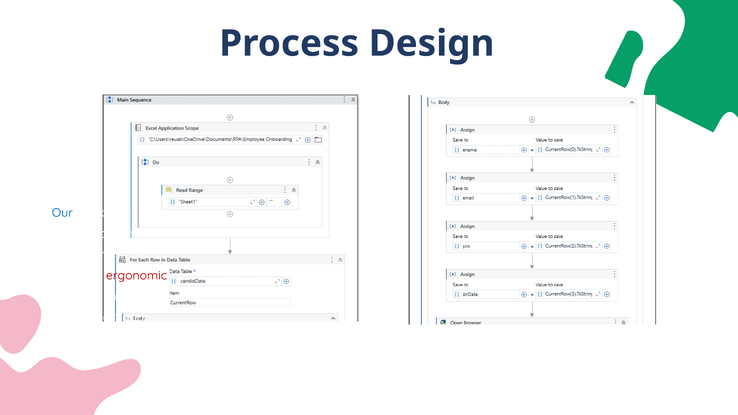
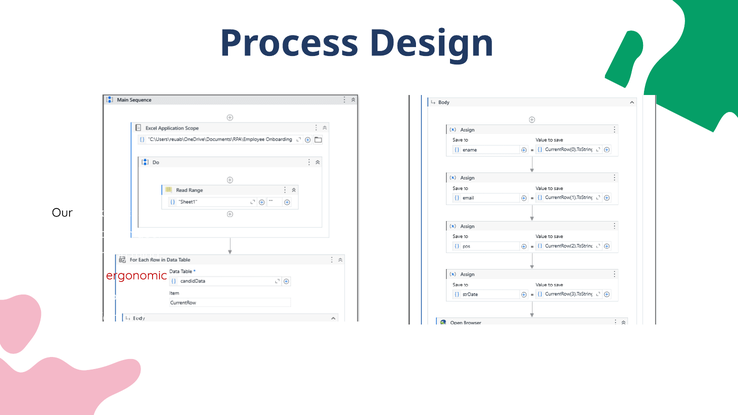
Our colour: blue -> black (62, 213)
